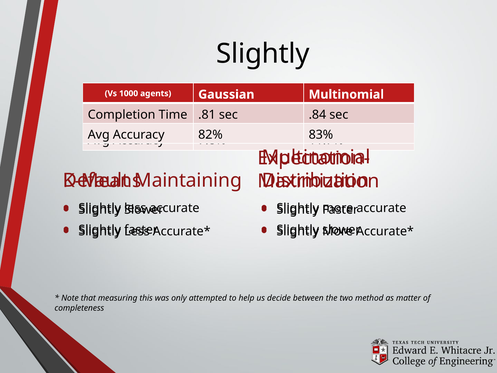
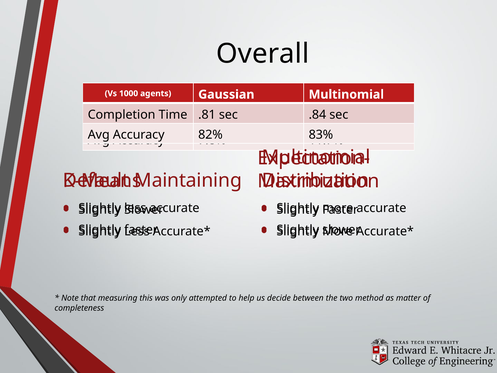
Slightly: Slightly -> Overall (263, 54)
